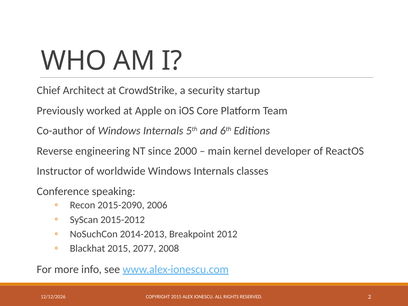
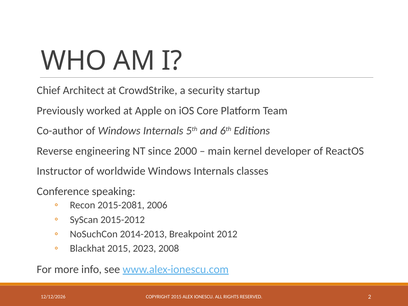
2015-2090: 2015-2090 -> 2015-2081 (121, 205)
2077: 2077 -> 2023 (145, 249)
